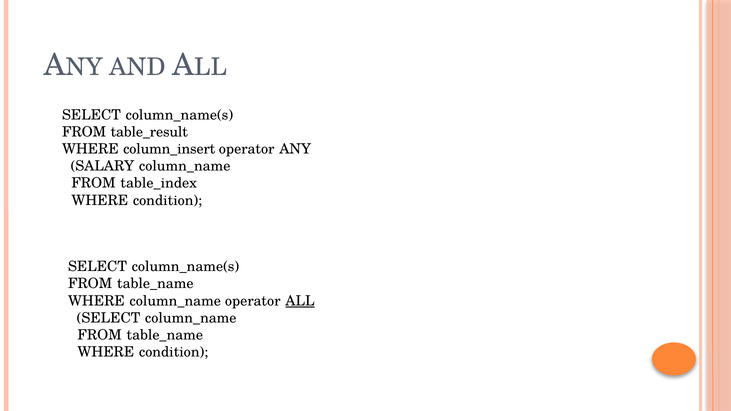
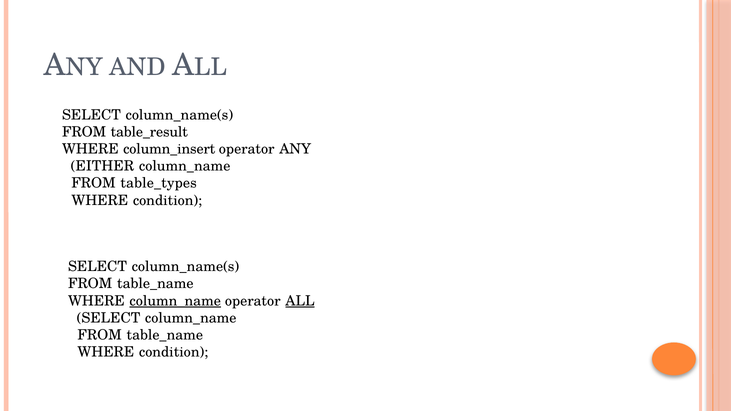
SALARY: SALARY -> EITHER (102, 166)
table_index: table_index -> table_types (159, 183)
column_name underline: none -> present (175, 301)
